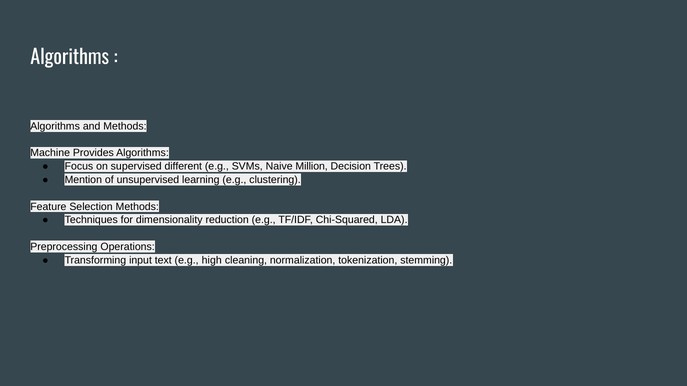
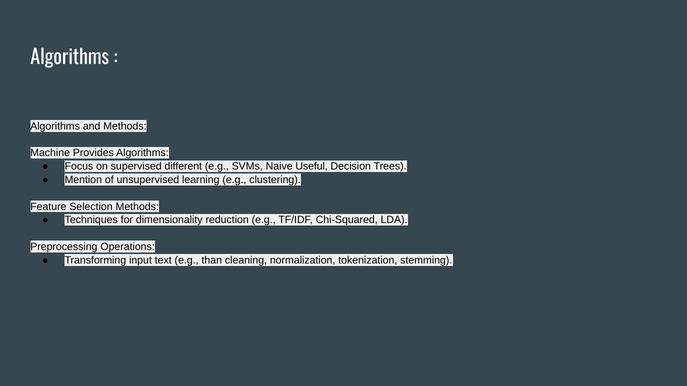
Million: Million -> Useful (312, 167)
high: high -> than (212, 260)
